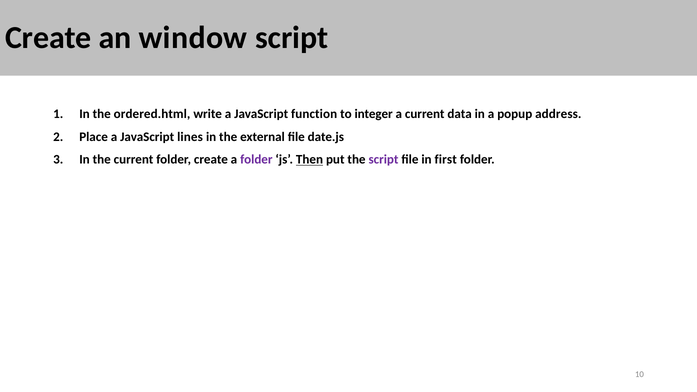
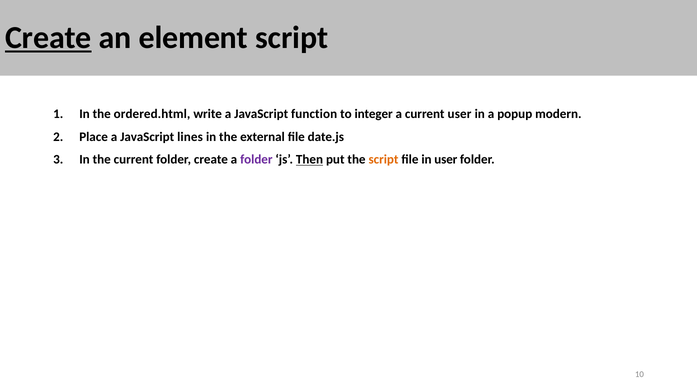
Create underline: none -> present (48, 38)
window: window -> element (193, 38)
current data: data -> user (460, 114)
address: address -> modern (558, 114)
script colour: purple -> orange (384, 160)
in first: first -> user (446, 160)
